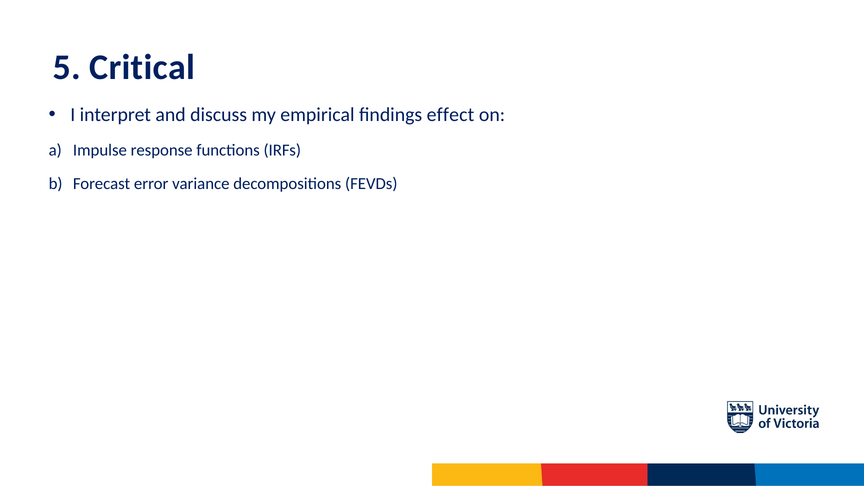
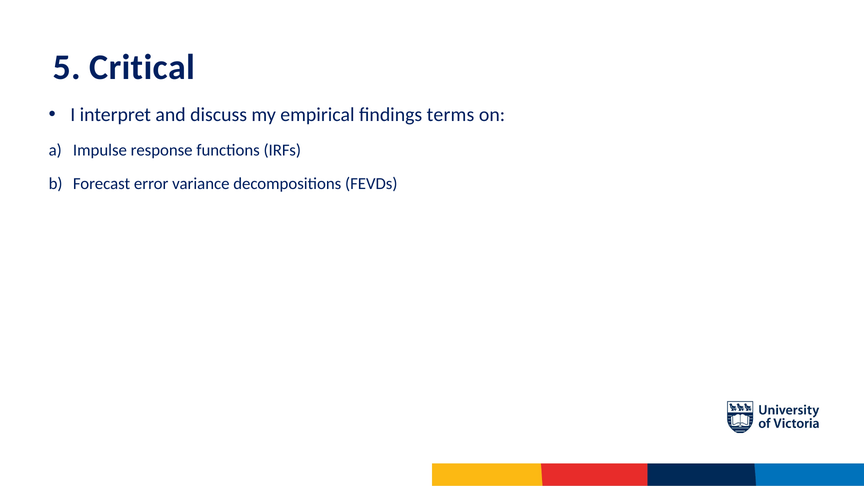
effect: effect -> terms (451, 115)
